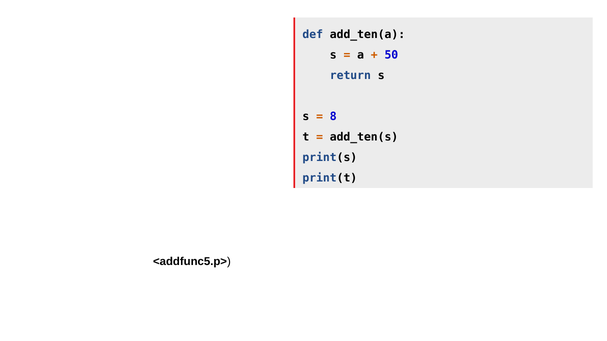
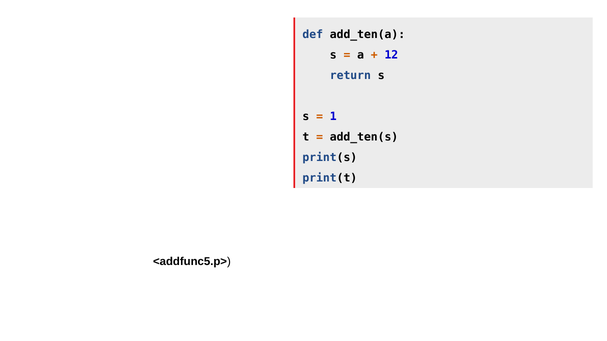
50: 50 -> 12 (391, 55)
8: 8 -> 1 (333, 117)
